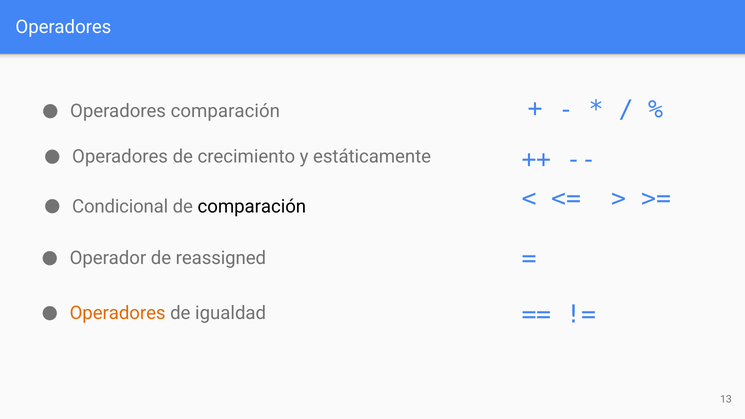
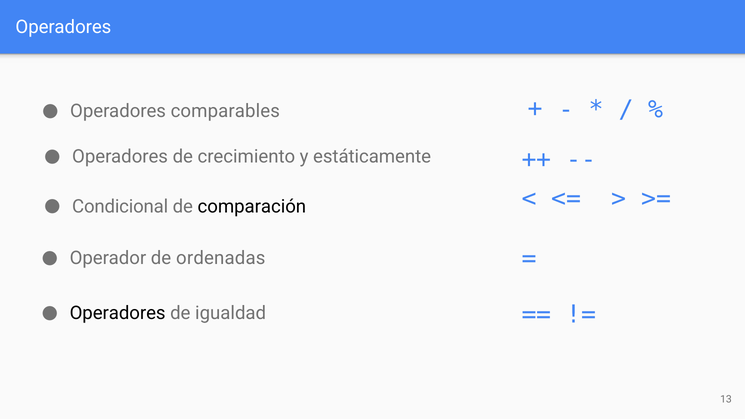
Operadores comparación: comparación -> comparables (225, 111)
reassigned: reassigned -> ordenadas (221, 258)
Operadores colour: orange -> black (118, 313)
